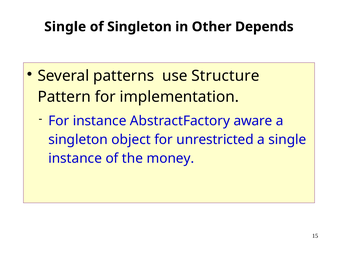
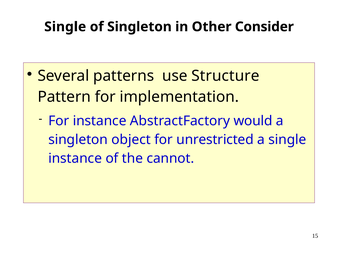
Depends: Depends -> Consider (264, 27)
aware: aware -> would (253, 121)
money: money -> cannot (170, 159)
